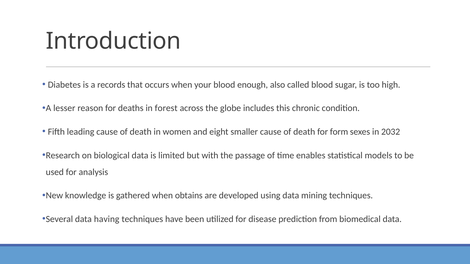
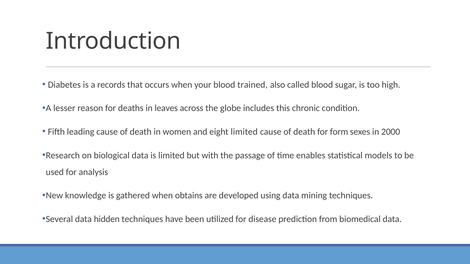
enough: enough -> trained (253, 85)
forest: forest -> leaves (166, 108)
eight smaller: smaller -> limited (244, 132)
2032: 2032 -> 2000 (391, 132)
having: having -> hidden (107, 219)
